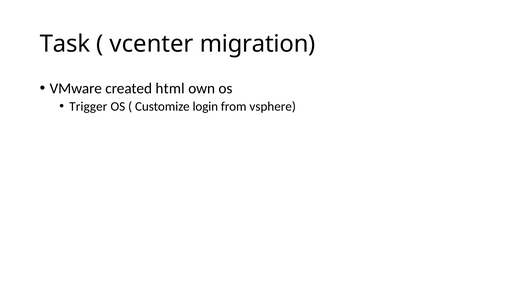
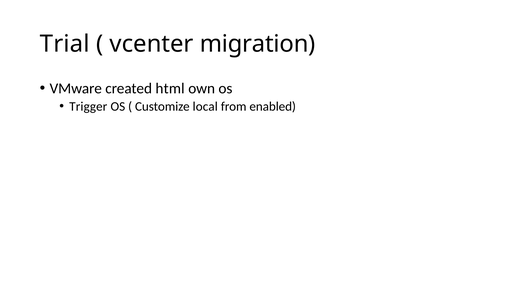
Task: Task -> Trial (65, 44)
login: login -> local (205, 106)
vsphere: vsphere -> enabled (273, 106)
